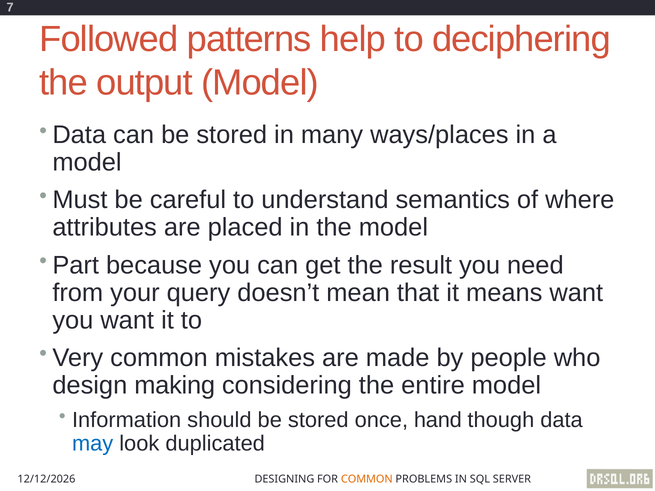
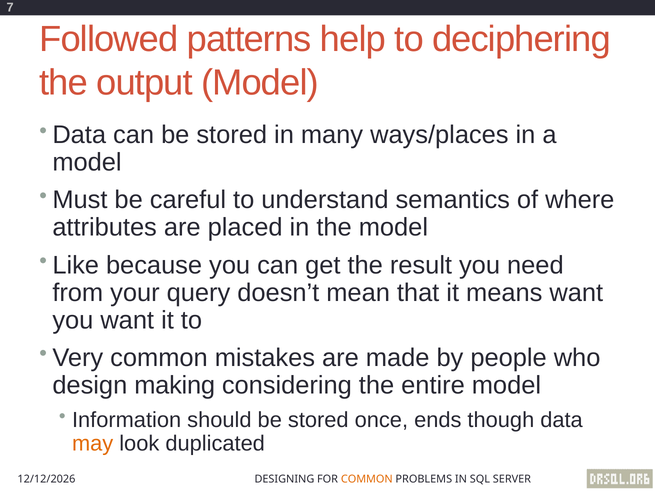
Part: Part -> Like (76, 265)
hand: hand -> ends (438, 420)
may colour: blue -> orange (93, 444)
